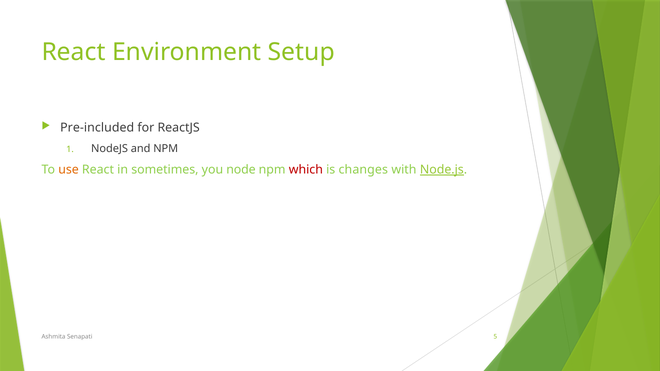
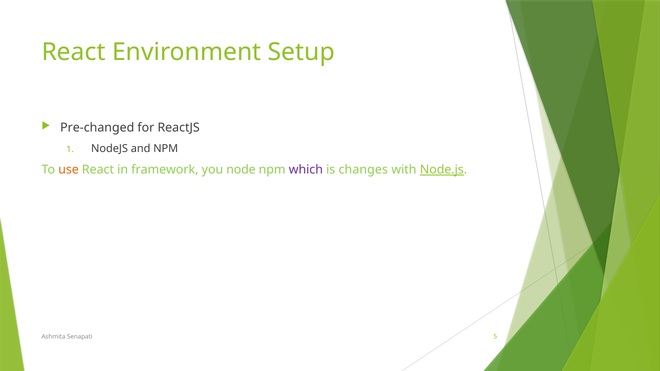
Pre-included: Pre-included -> Pre-changed (97, 128)
sometimes: sometimes -> framework (165, 170)
which colour: red -> purple (306, 170)
